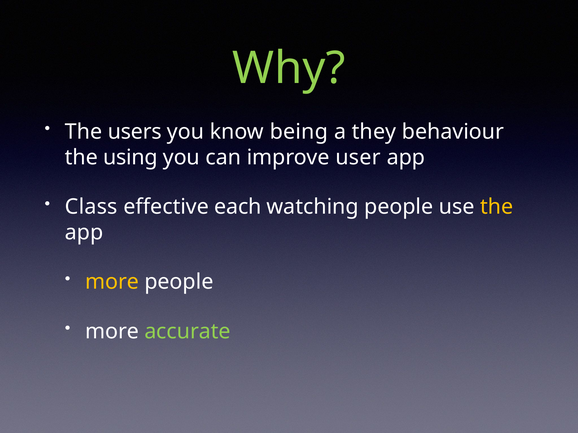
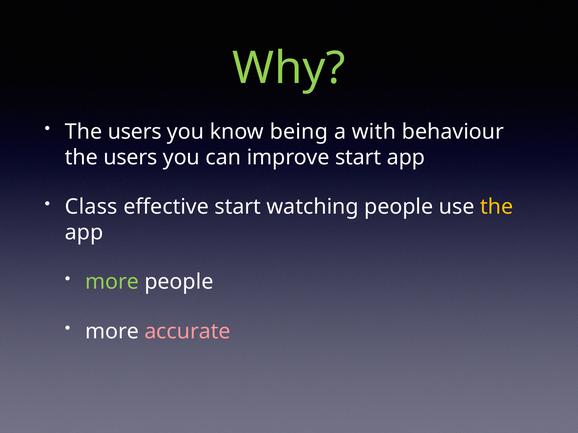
they: they -> with (374, 132)
using: using -> users (130, 158)
improve user: user -> start (358, 158)
effective each: each -> start (238, 207)
more colour: yellow -> light green (112, 282)
accurate colour: light green -> pink (187, 332)
